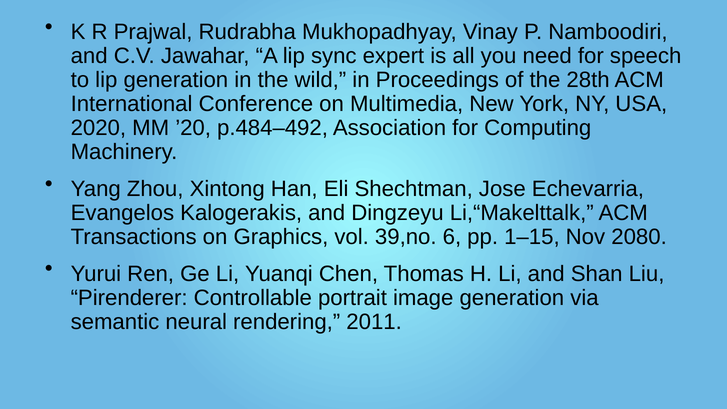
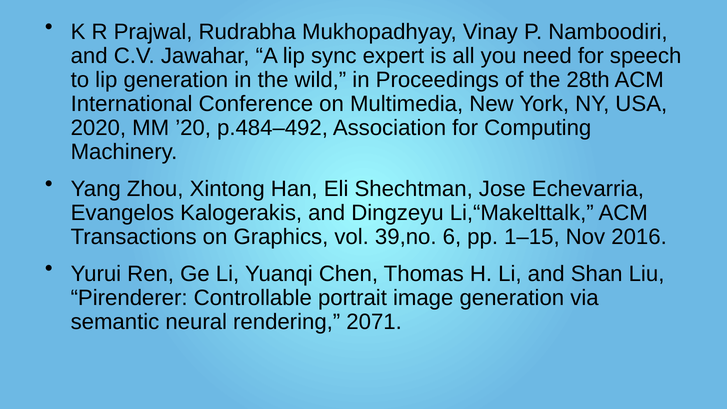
2080: 2080 -> 2016 (639, 237)
2011: 2011 -> 2071 (374, 322)
